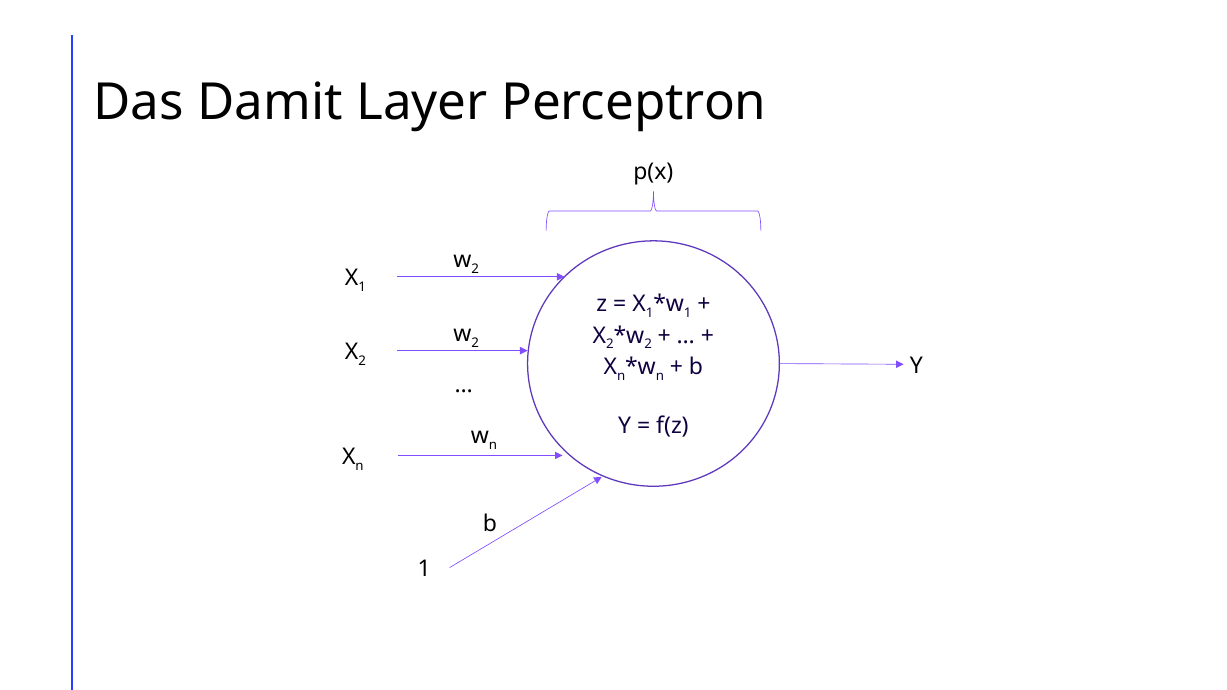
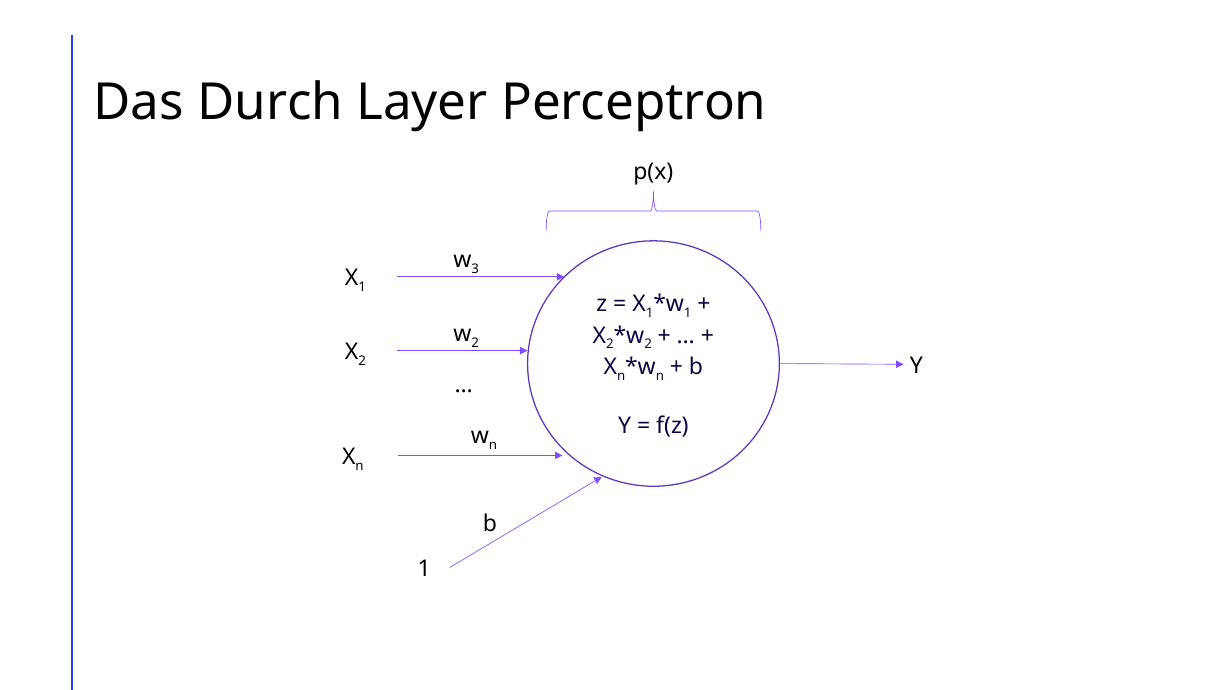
Damit: Damit -> Durch (270, 103)
2: 2 -> 3 (475, 269)
